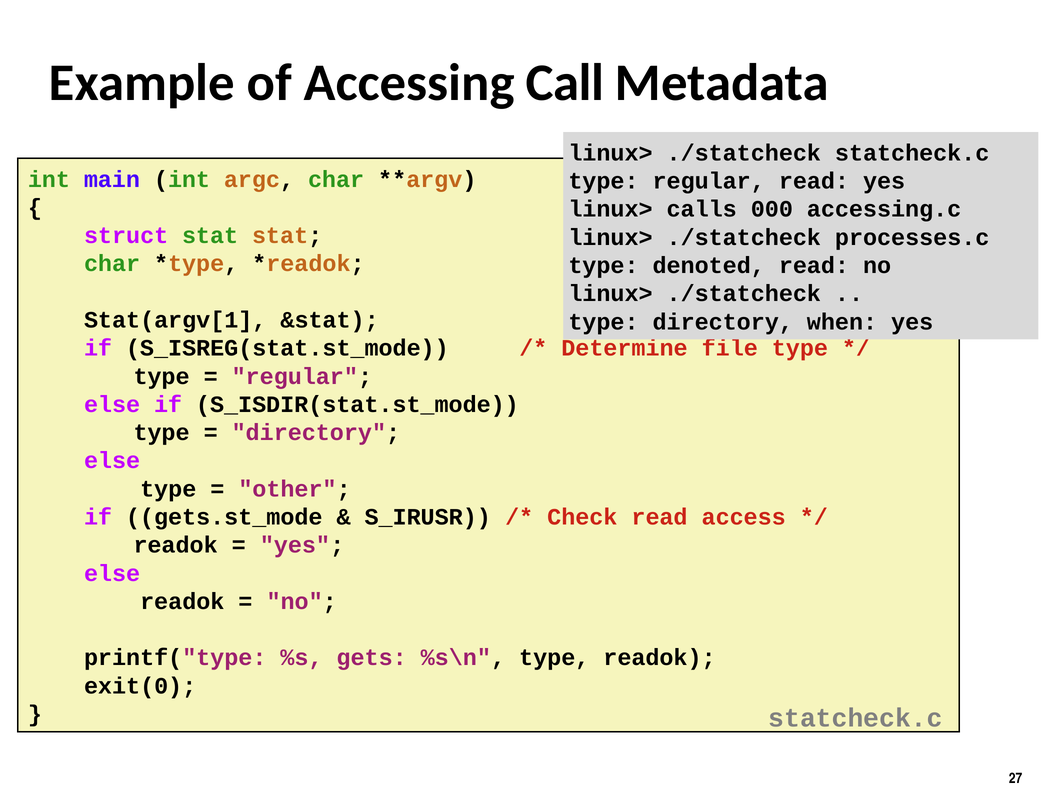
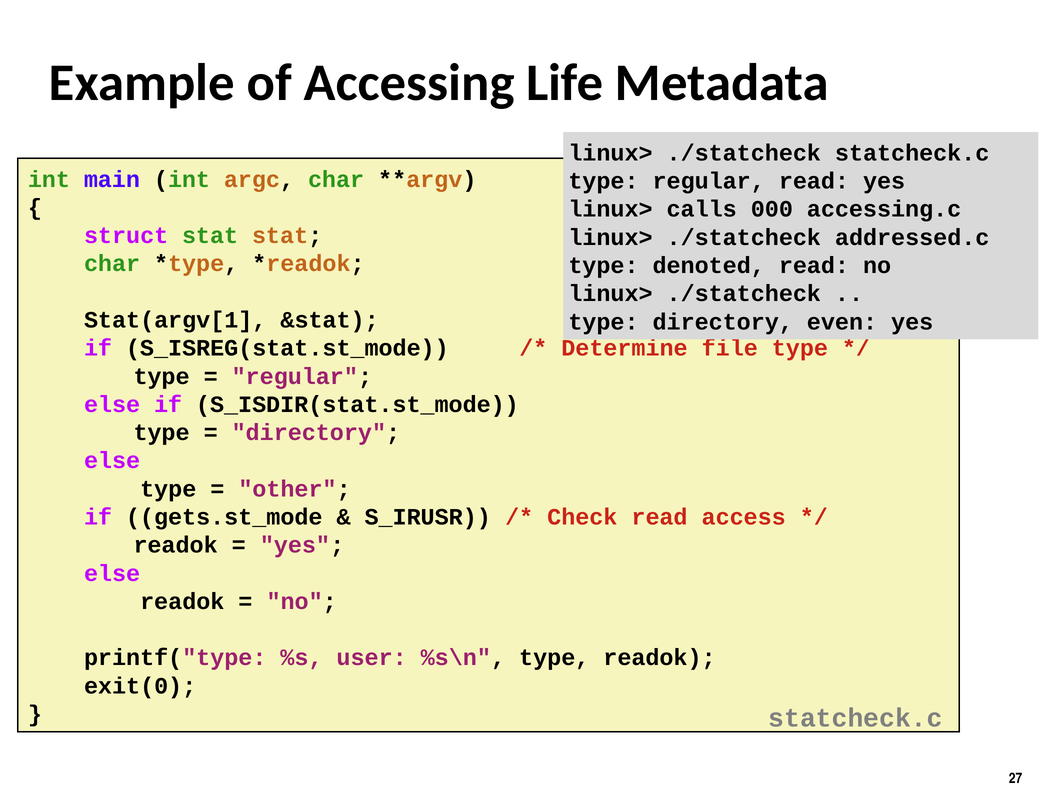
Call: Call -> Life (565, 83)
processes.c: processes.c -> addressed.c (912, 237)
when: when -> even (842, 322)
gets: gets -> user (372, 658)
